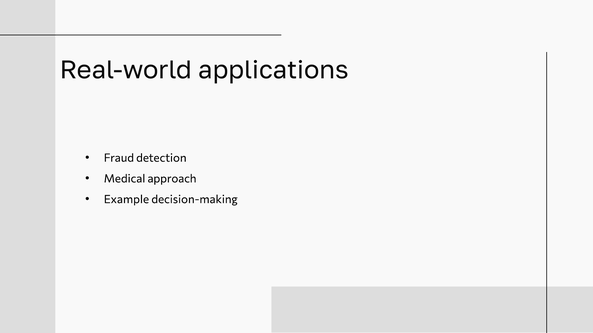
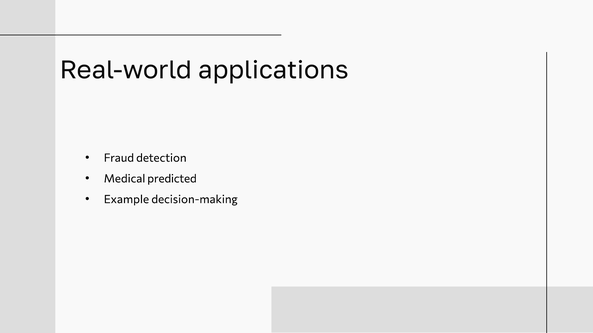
approach: approach -> predicted (172, 179)
